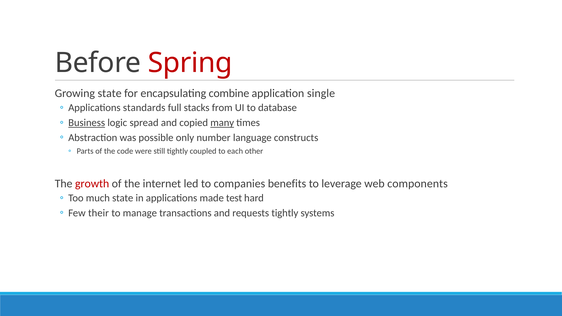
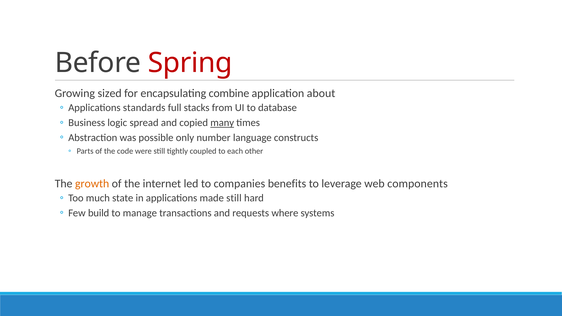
Growing state: state -> sized (110, 93)
single: single -> about (321, 93)
Business underline: present -> none (87, 123)
growth colour: red -> orange (92, 184)
made test: test -> still (234, 198)
their: their -> build (99, 213)
requests tightly: tightly -> where (285, 213)
